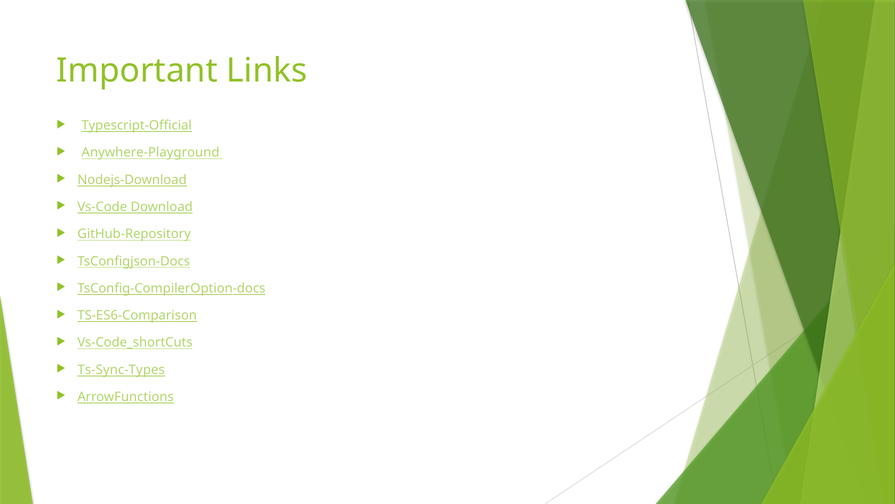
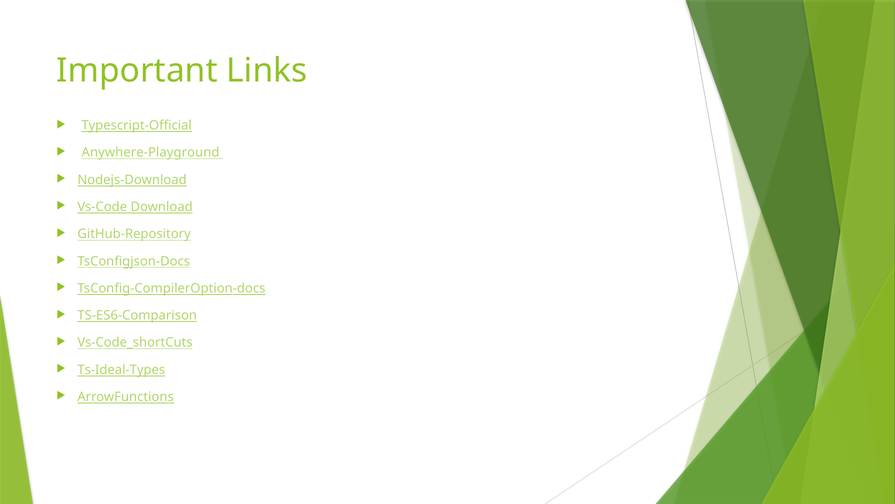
Ts-Sync-Types: Ts-Sync-Types -> Ts-Ideal-Types (121, 369)
